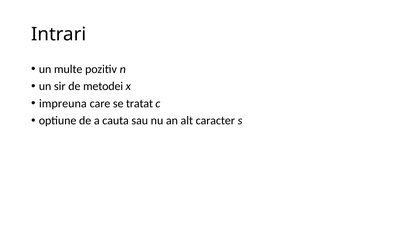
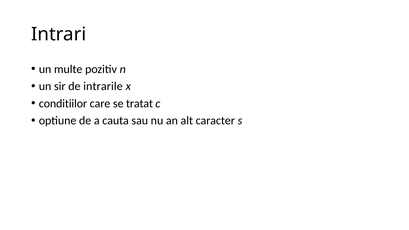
metodei: metodei -> intrarile (103, 86)
impreuna: impreuna -> conditiilor (63, 103)
